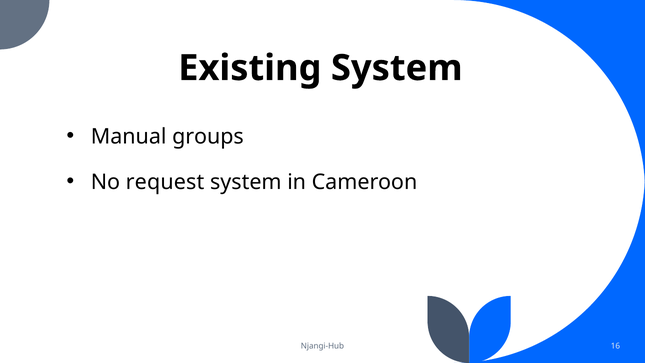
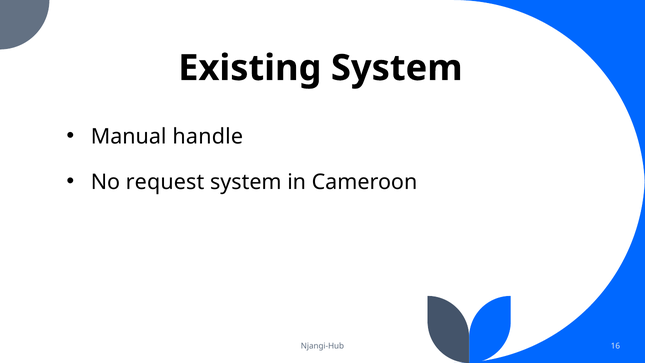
groups: groups -> handle (208, 136)
